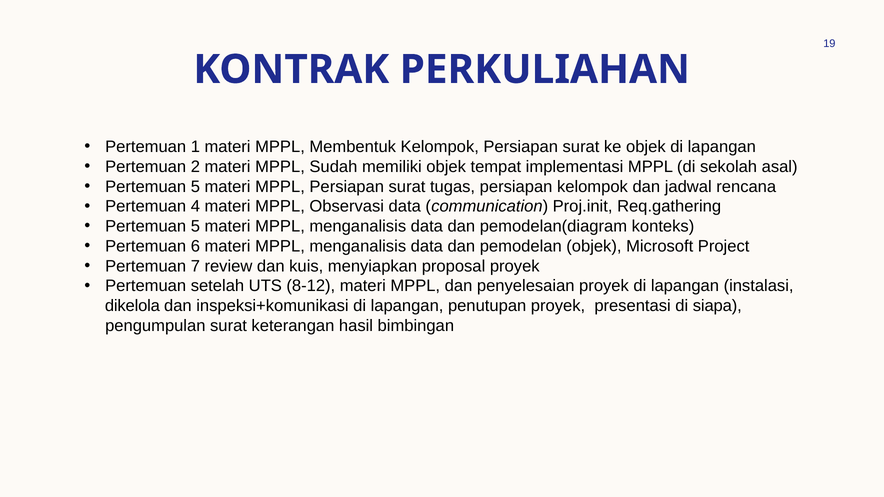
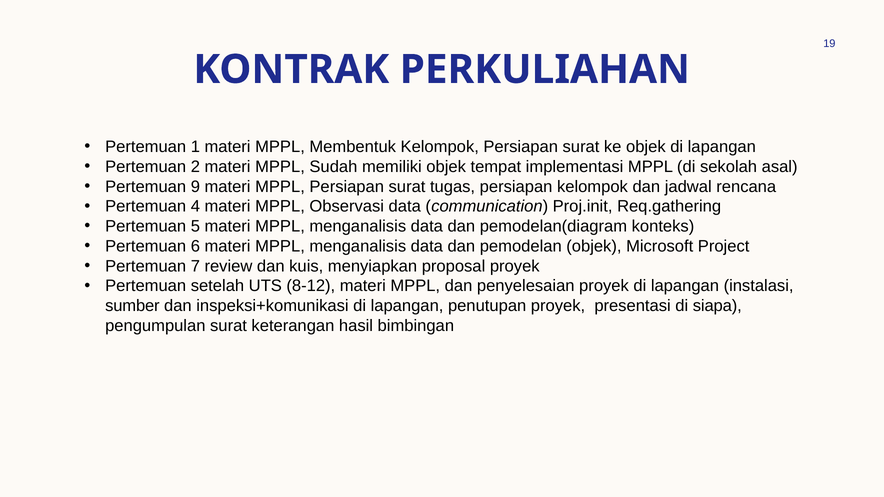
5: 5 -> 9 (195, 187)
dikelola: dikelola -> sumber (132, 306)
